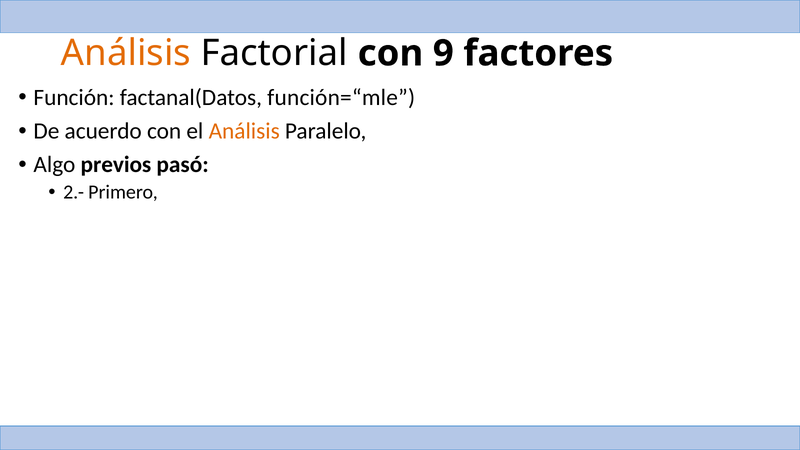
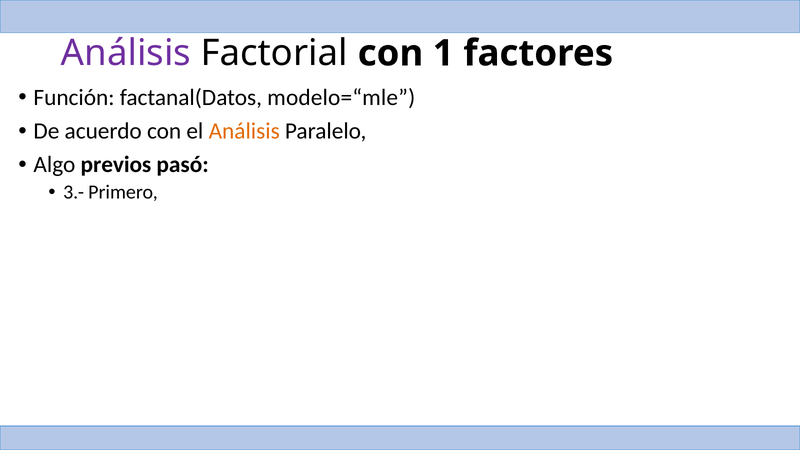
Análisis colour: orange -> purple (126, 53)
9: 9 -> 1 (443, 53)
función=“mle: función=“mle -> modelo=“mle (341, 98)
2.-: 2.- -> 3.- (74, 192)
